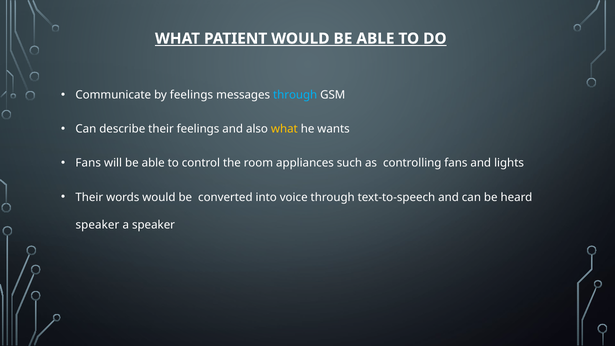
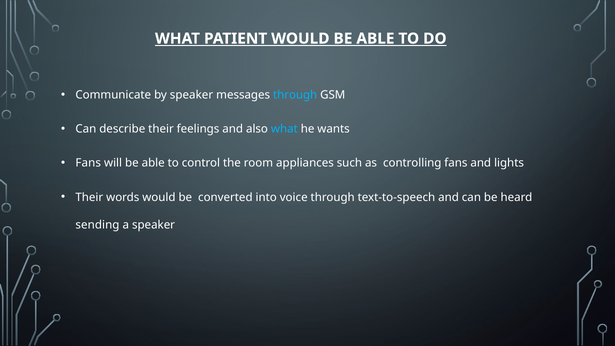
by feelings: feelings -> speaker (191, 95)
what colour: yellow -> light blue (284, 129)
speaker: speaker -> sending (97, 225)
